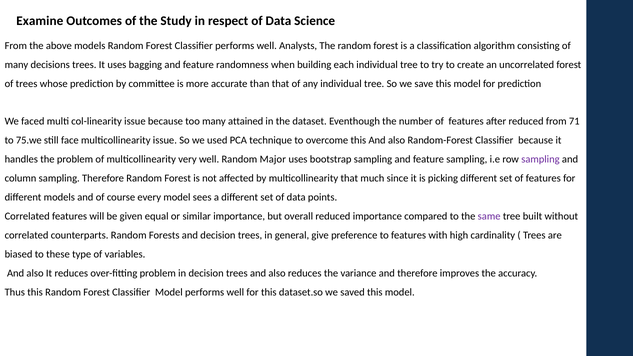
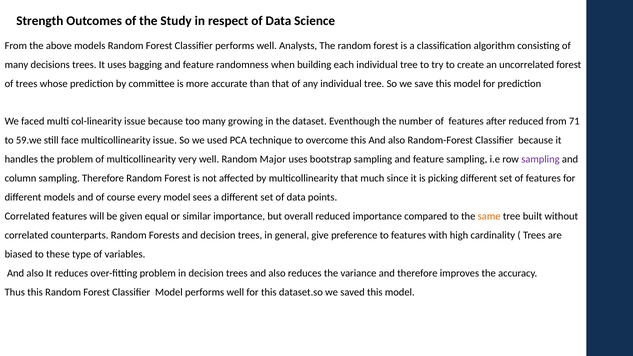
Examine: Examine -> Strength (40, 21)
attained: attained -> growing (246, 121)
75.we: 75.we -> 59.we (29, 140)
same colour: purple -> orange (489, 216)
